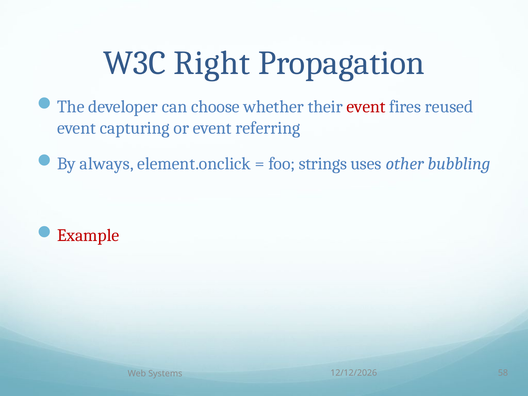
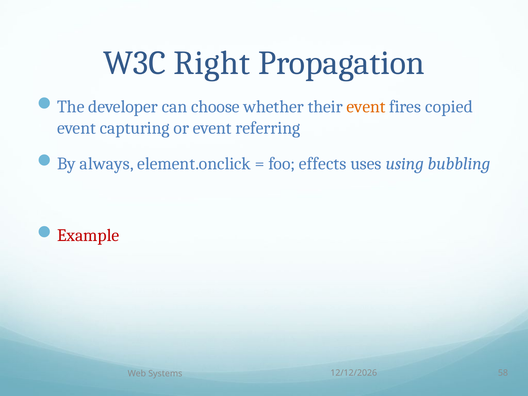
event colour: red -> orange (366, 107)
reused: reused -> copied (449, 107)
strings: strings -> effects (323, 164)
other: other -> using (405, 164)
